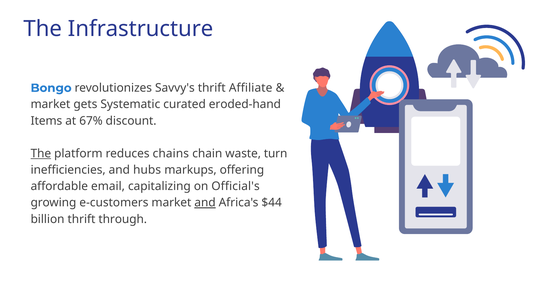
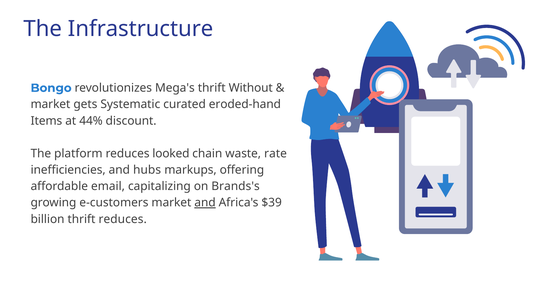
Savvy's: Savvy's -> Mega's (175, 88)
Affiliate: Affiliate -> Without (251, 88)
67%: 67% -> 44% (91, 121)
The underline: present -> none (41, 153)
chains: chains -> looked (171, 153)
turn: turn -> rate (275, 153)
Official's: Official's -> Brands's (236, 186)
$44: $44 -> $39 (272, 202)
thrift through: through -> reduces (123, 219)
